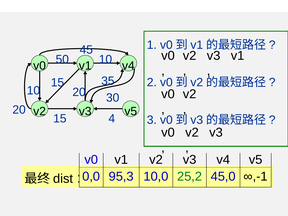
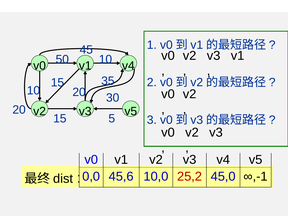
4: 4 -> 5 (112, 118)
95,3: 95,3 -> 45,6 (121, 176)
25,2 colour: green -> red (190, 176)
